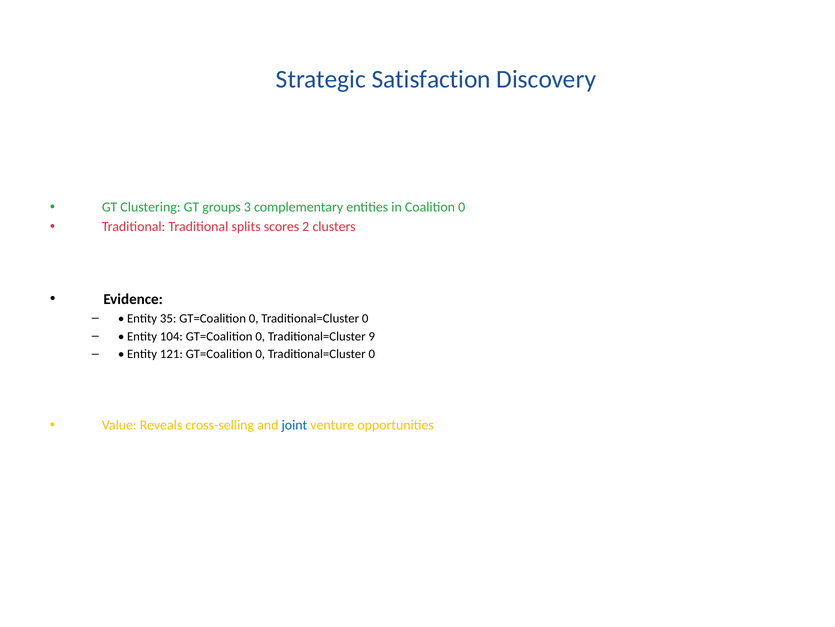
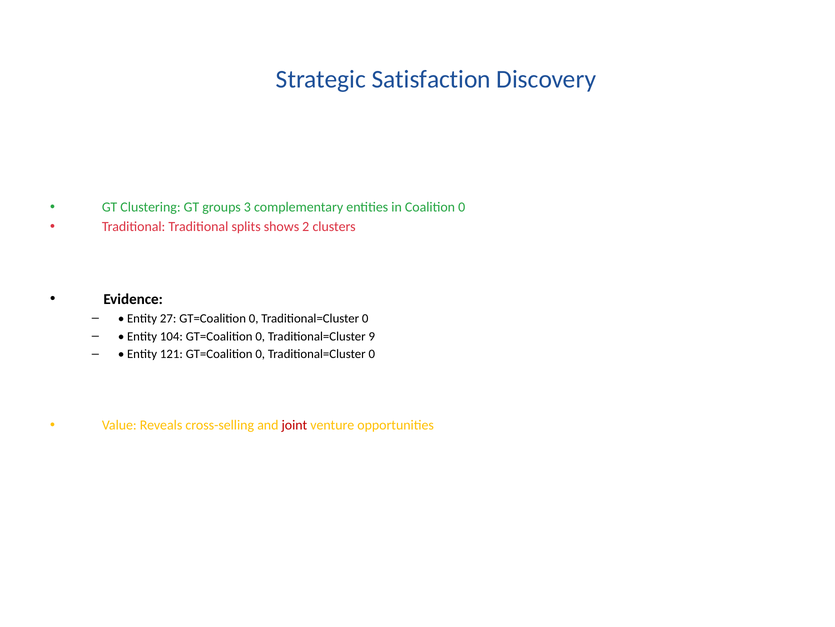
scores: scores -> shows (281, 226)
35: 35 -> 27 (168, 318)
joint colour: blue -> red (294, 425)
